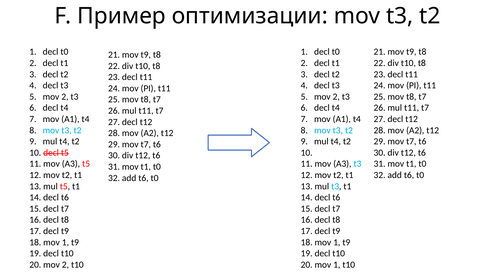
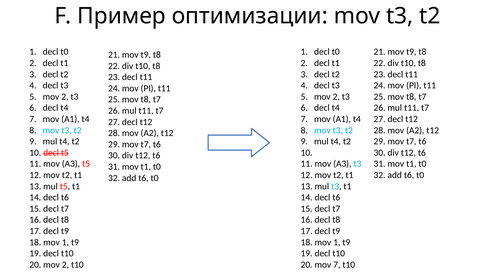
20 mov 1: 1 -> 7 (337, 265)
